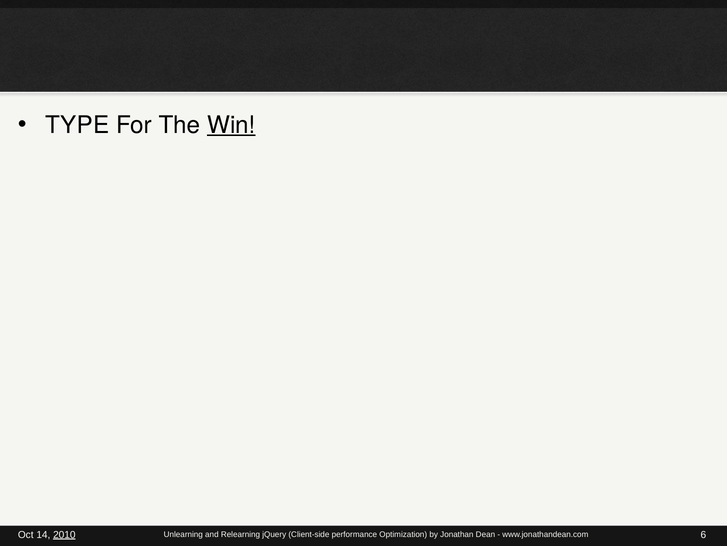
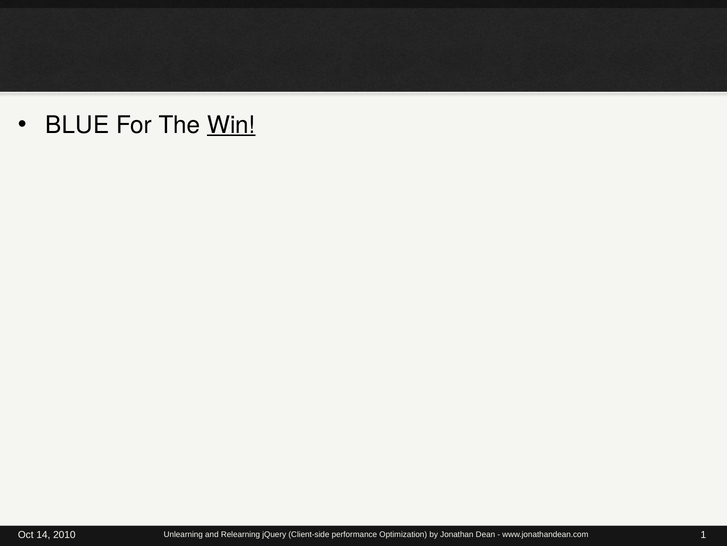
TYPE: TYPE -> BLUE (77, 125)
2010 underline: present -> none (64, 534)
6: 6 -> 1 (703, 534)
